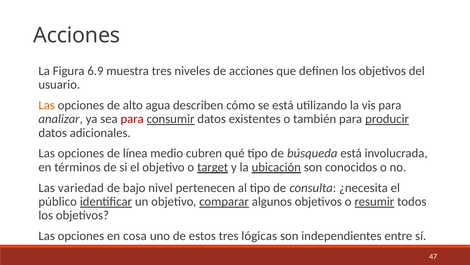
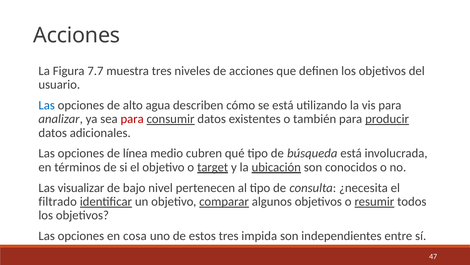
6.9: 6.9 -> 7.7 (95, 71)
Las colour: orange -> blue (47, 105)
variedad: variedad -> visualizar (81, 187)
público: público -> filtrado (58, 201)
lógicas: lógicas -> impida (259, 235)
